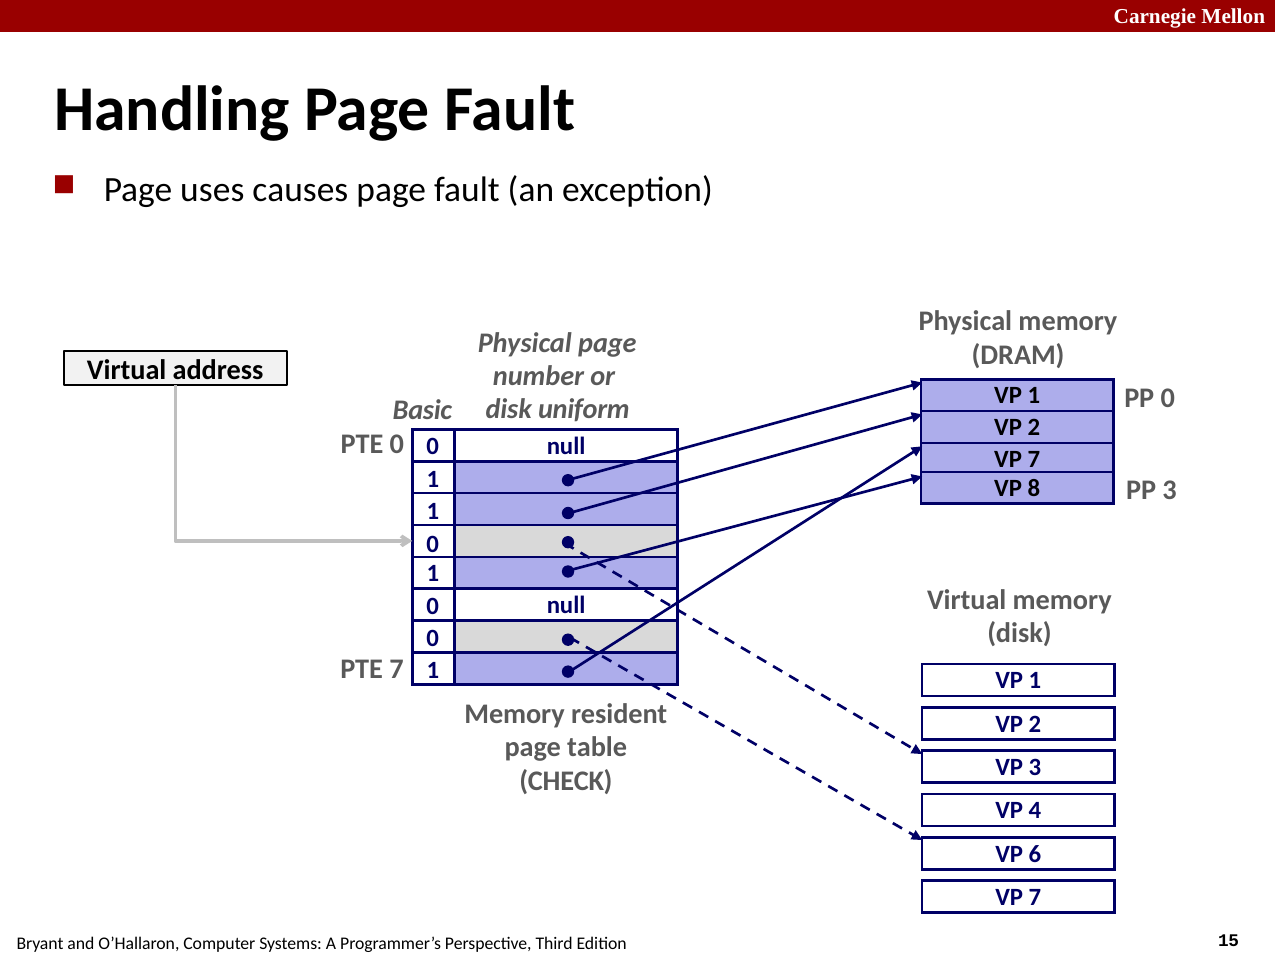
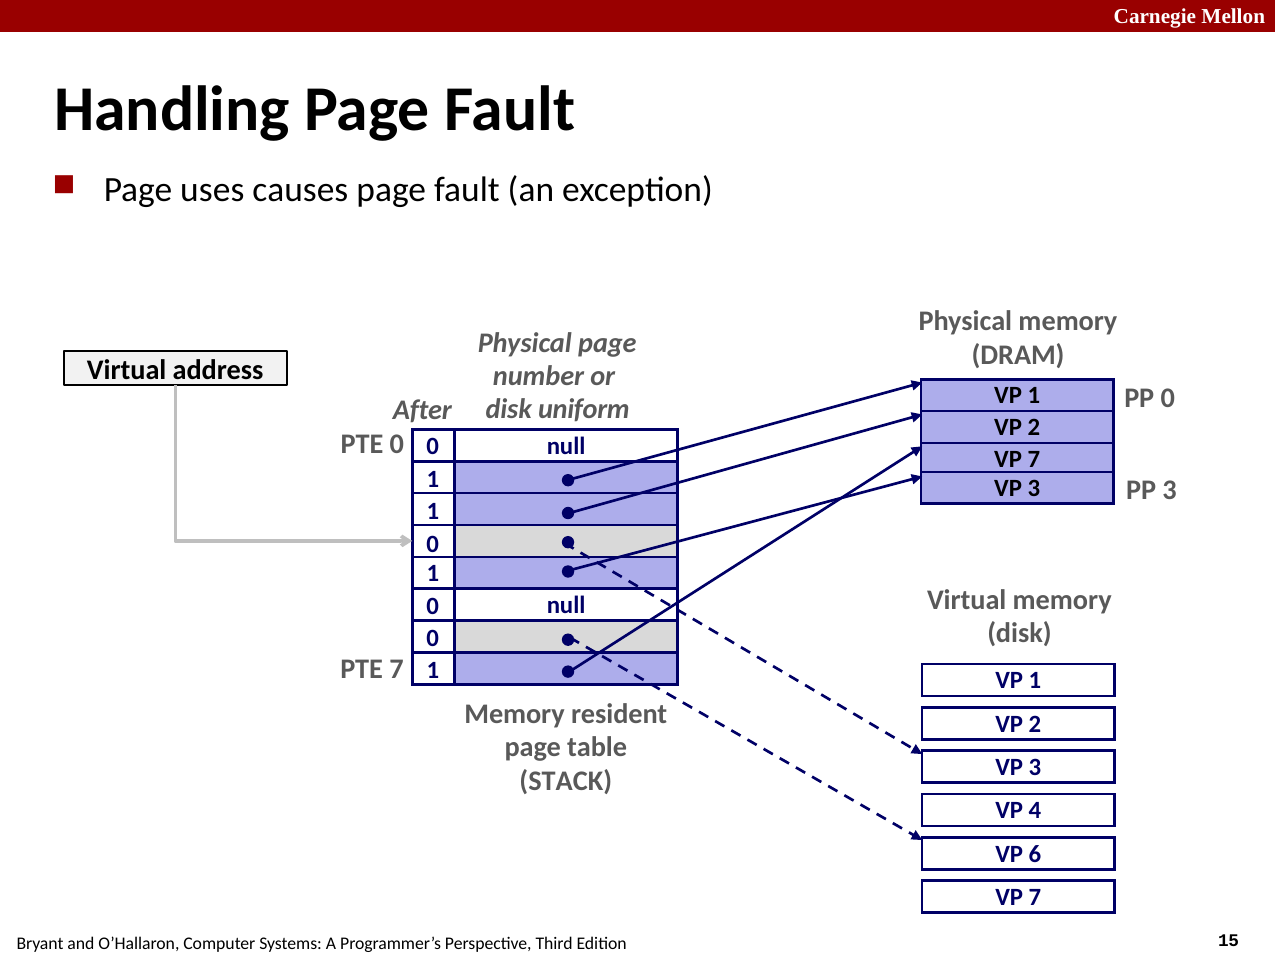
Basic: Basic -> After (422, 410)
8: 8 -> 3 (1034, 488)
CHECK: CHECK -> STACK (566, 780)
